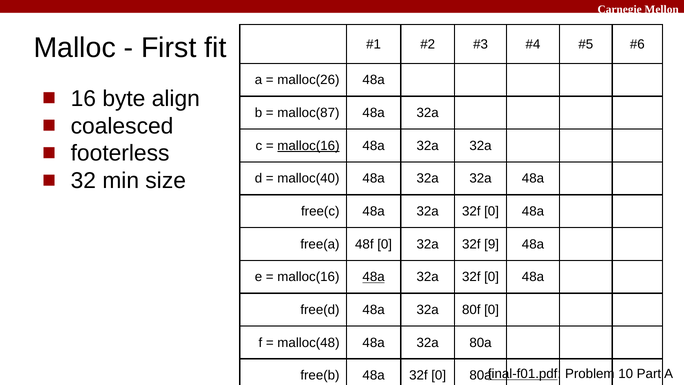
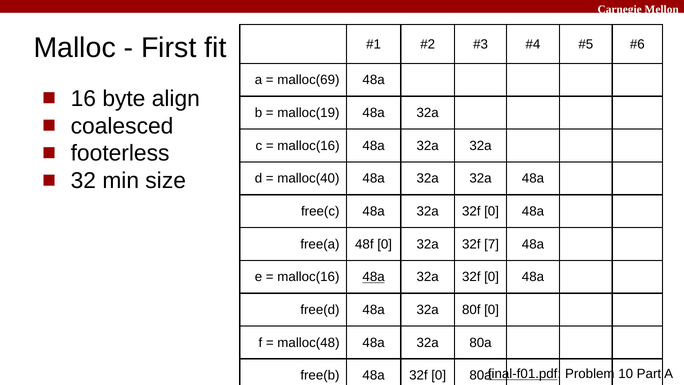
malloc(26: malloc(26 -> malloc(69 (308, 80)
malloc(87: malloc(87 -> malloc(19 (308, 113)
malloc(16 underline: present -> none (308, 146)
9: 9 -> 7 (492, 244)
